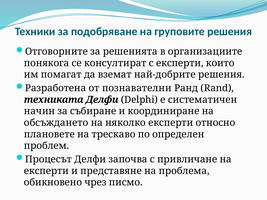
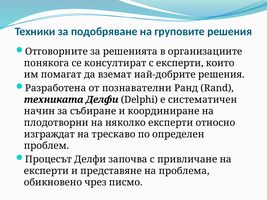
обсъждането: обсъждането -> плодотворни (56, 123)
плановете: плановете -> изграждат (49, 134)
